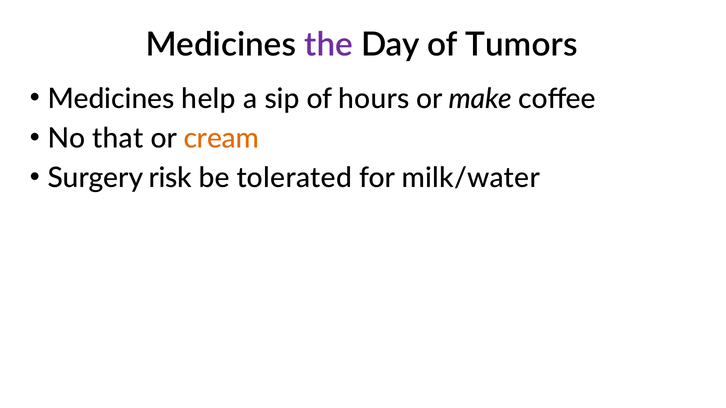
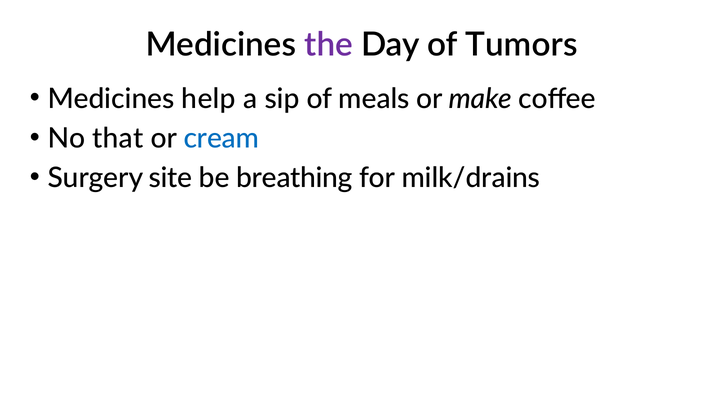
hours: hours -> meals (374, 99)
cream colour: orange -> blue (221, 138)
risk: risk -> site (170, 178)
tolerated: tolerated -> breathing (295, 178)
milk/water: milk/water -> milk/drains (471, 178)
